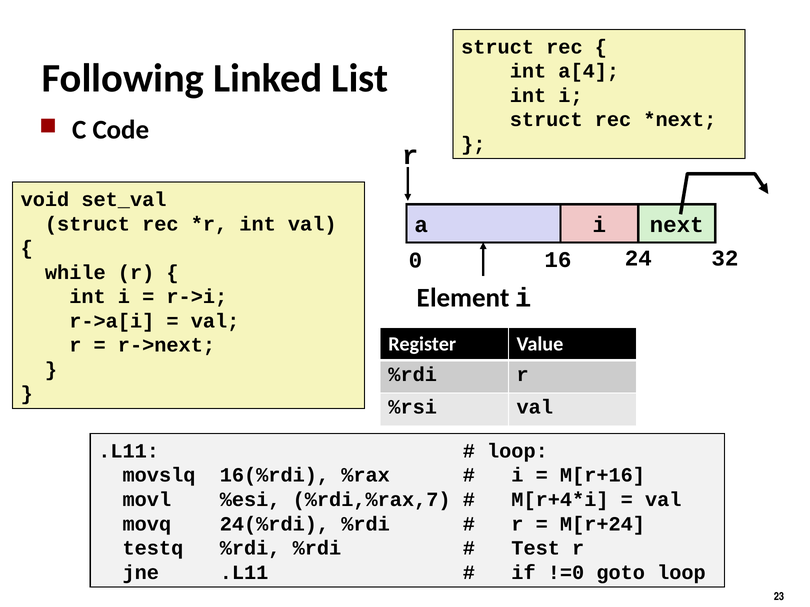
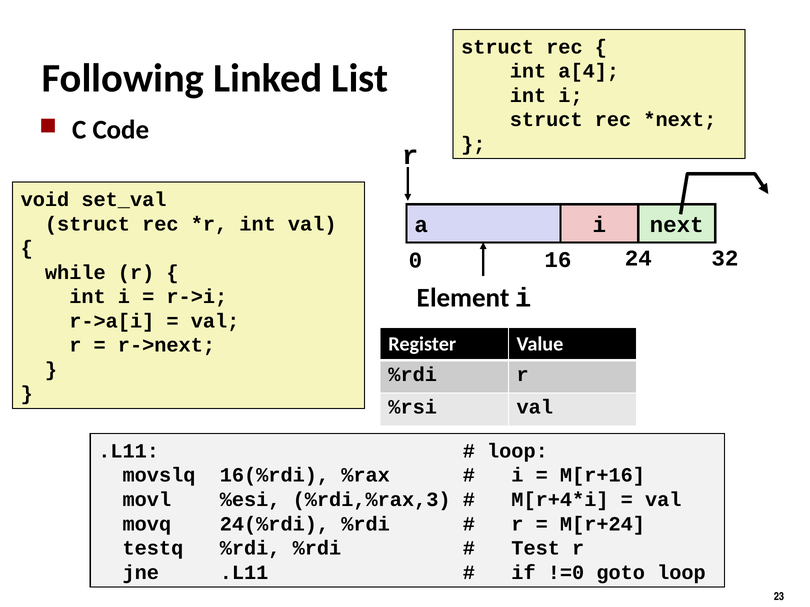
%rdi,%rax,7: %rdi,%rax,7 -> %rdi,%rax,3 (372, 500)
